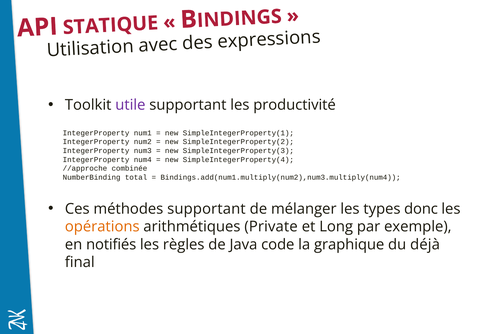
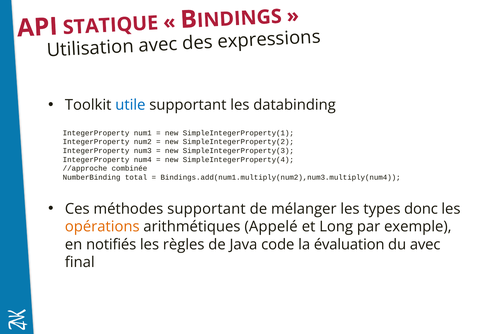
utile colour: purple -> blue (130, 105)
productivité: productivité -> databinding (295, 105)
Private: Private -> Appelé (271, 226)
graphique: graphique -> évaluation (349, 244)
du déjà: déjà -> avec (425, 244)
